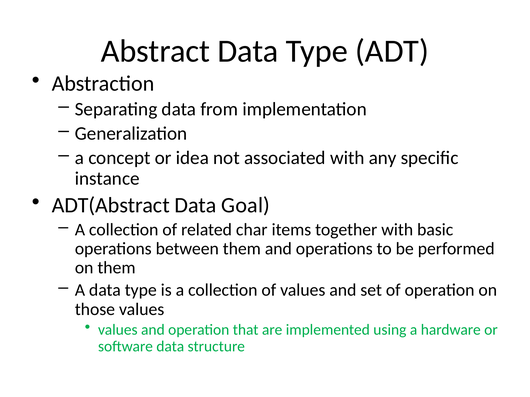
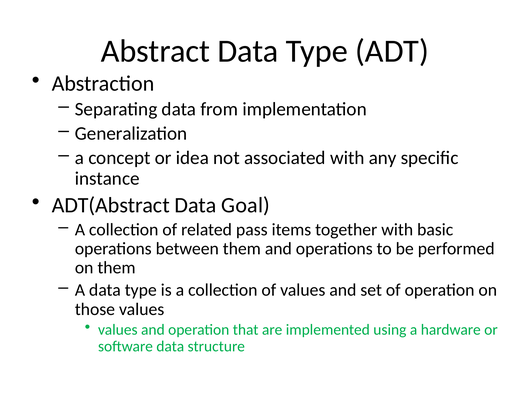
char: char -> pass (252, 230)
